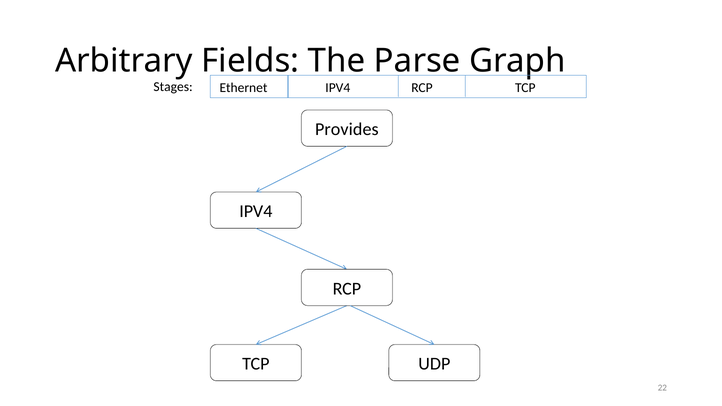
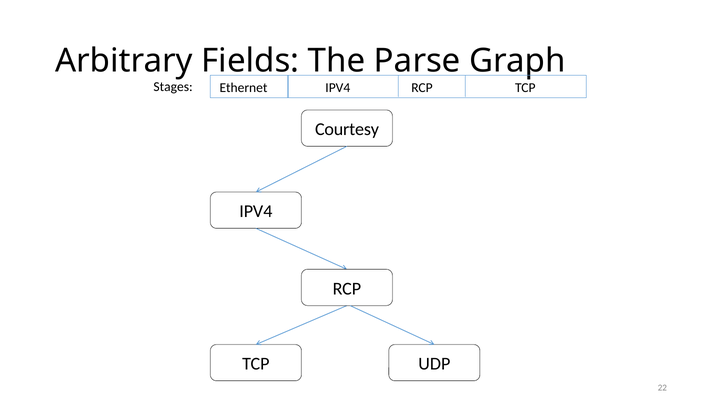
Provides: Provides -> Courtesy (347, 129)
